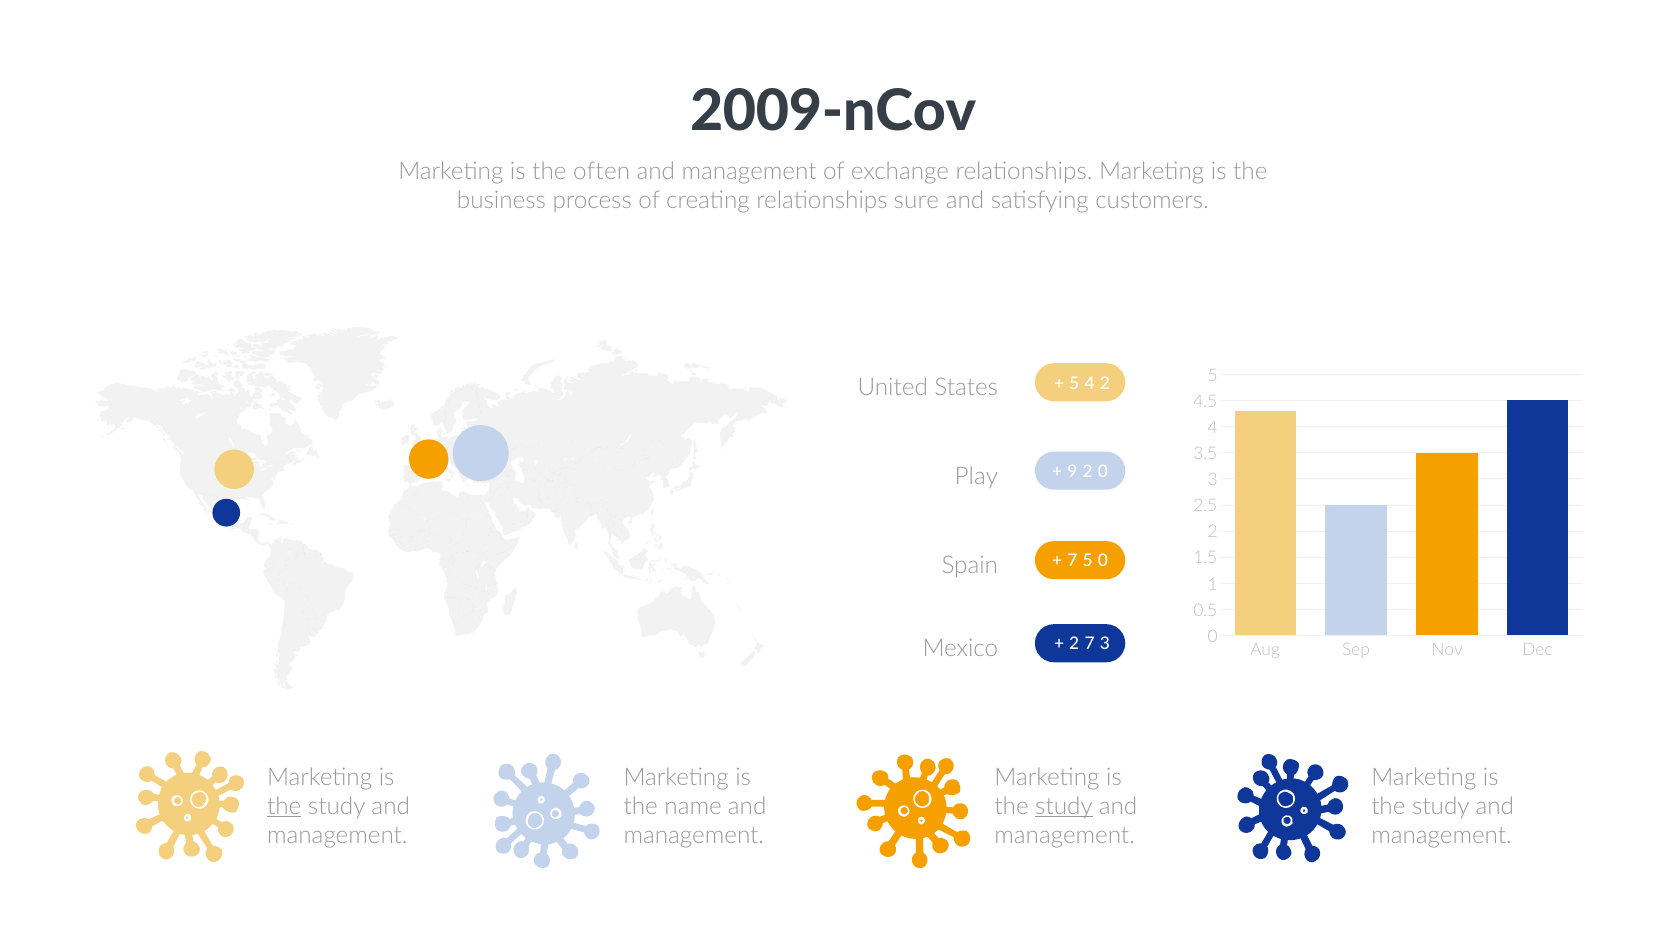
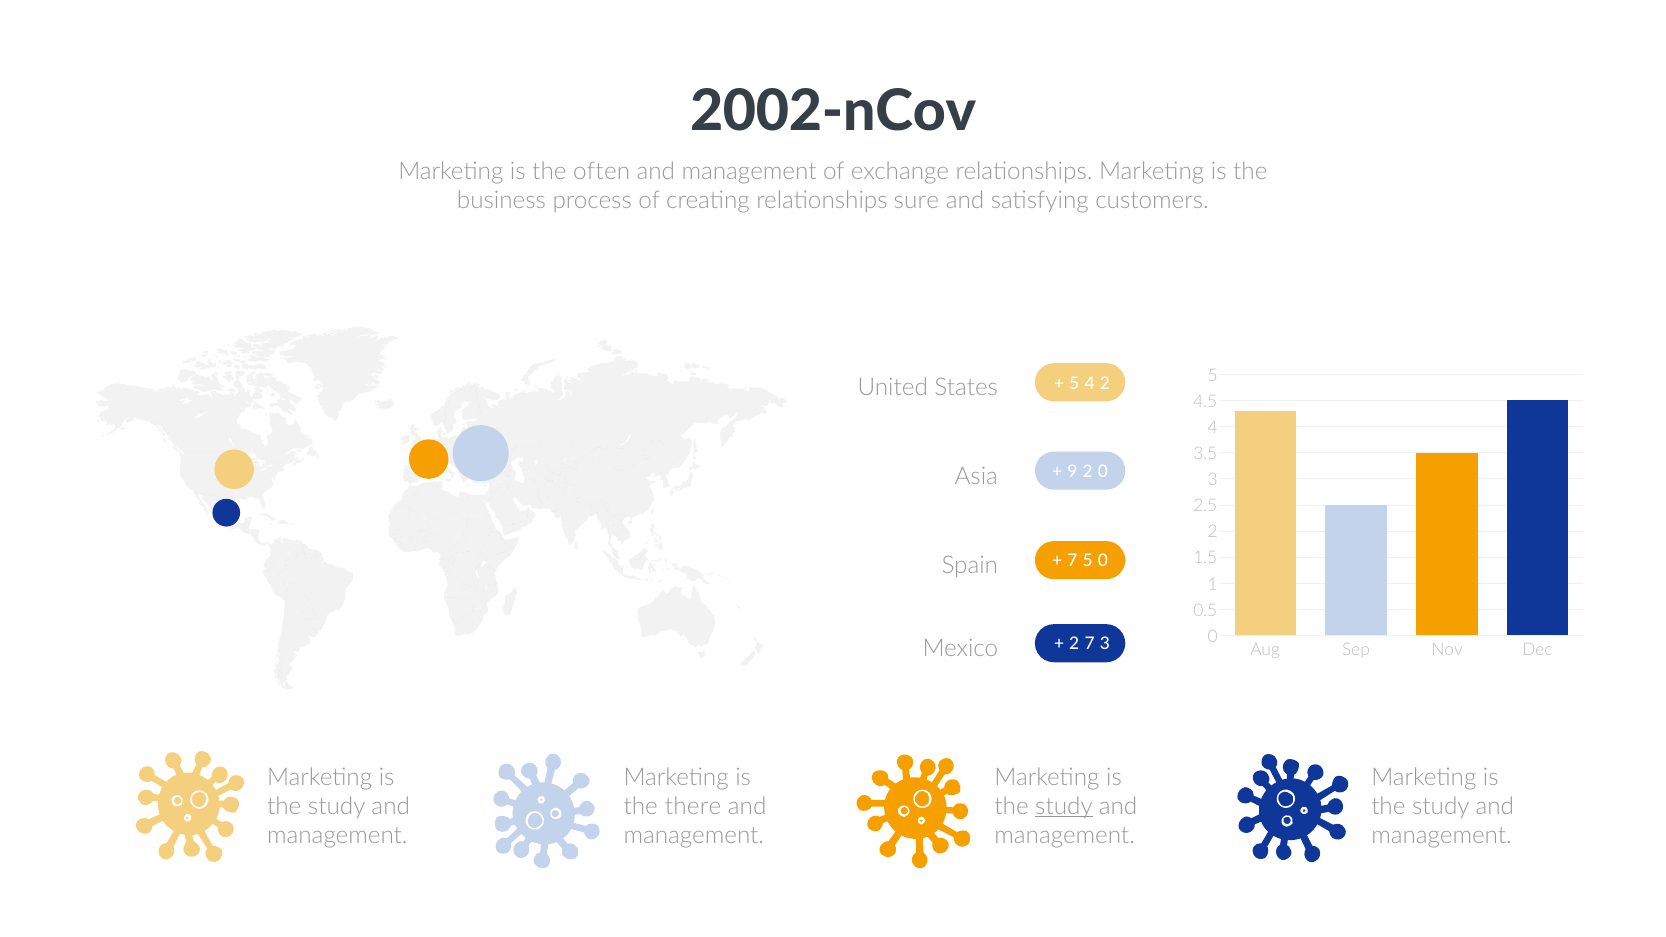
2009-nCov: 2009-nCov -> 2002-nCov (833, 111)
Play: Play -> Asia (976, 477)
the underline: present -> none (284, 806)
name: name -> there (693, 806)
